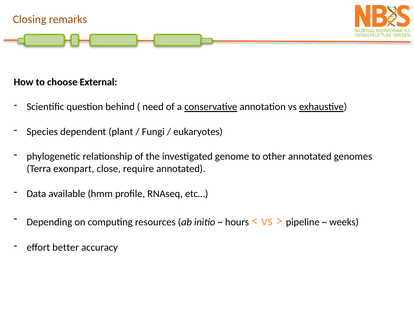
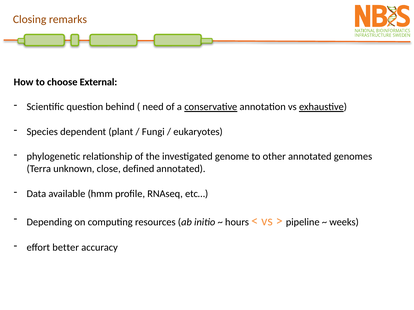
exonpart: exonpart -> unknown (74, 169)
require: require -> defined (139, 169)
